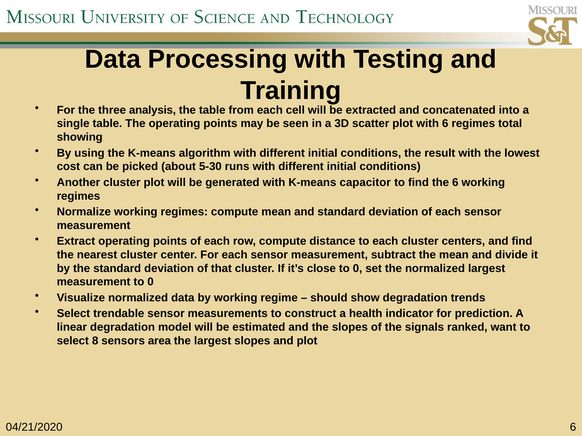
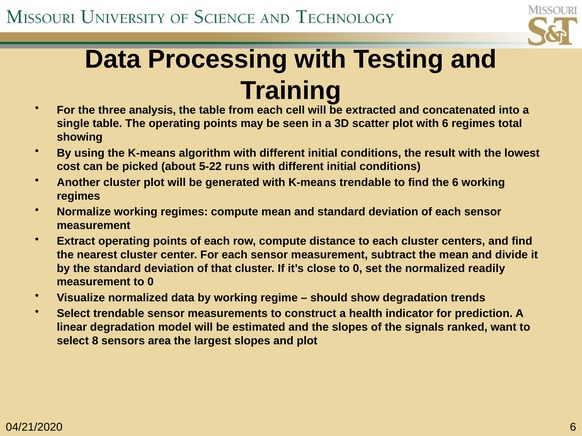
5-30: 5-30 -> 5-22 (210, 167)
K-means capacitor: capacitor -> trendable (365, 183)
normalized largest: largest -> readily (487, 269)
